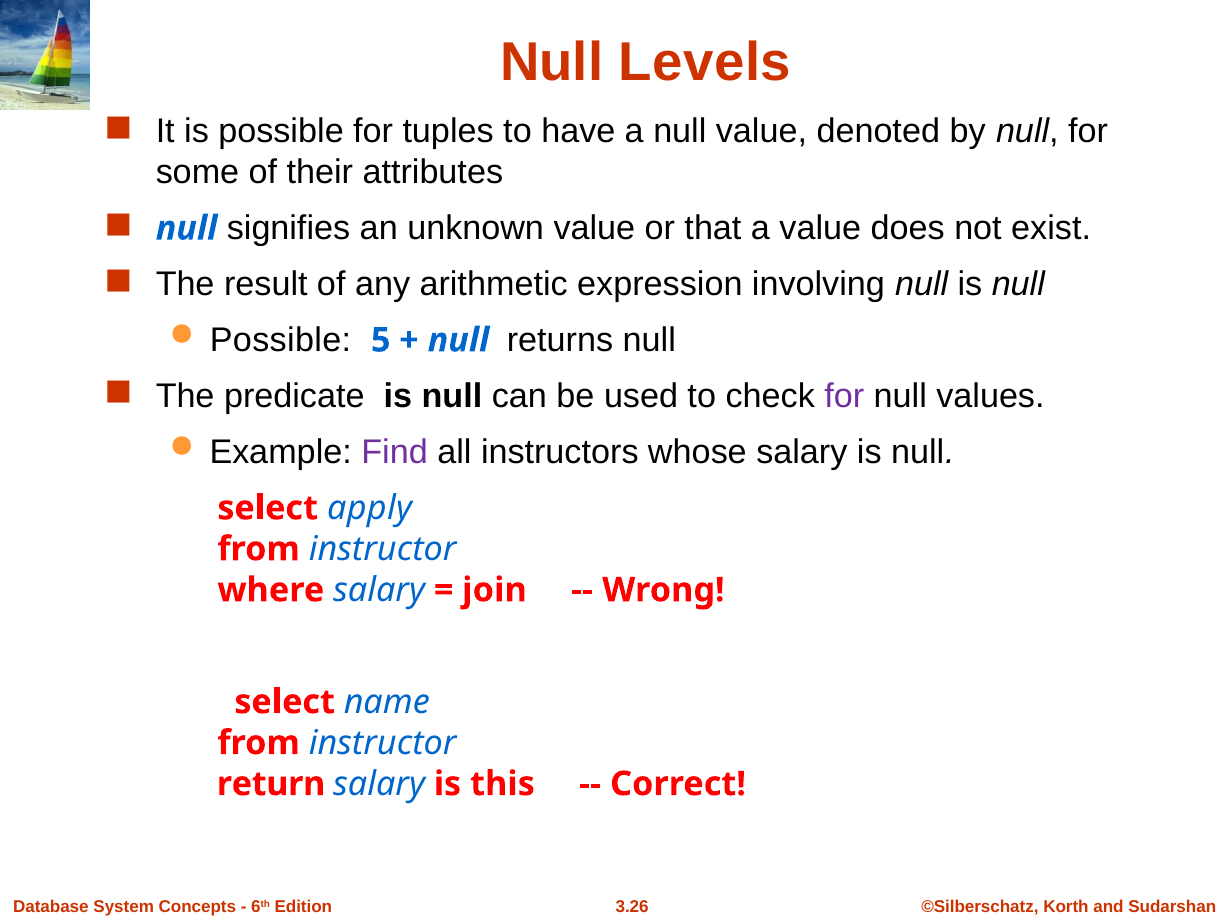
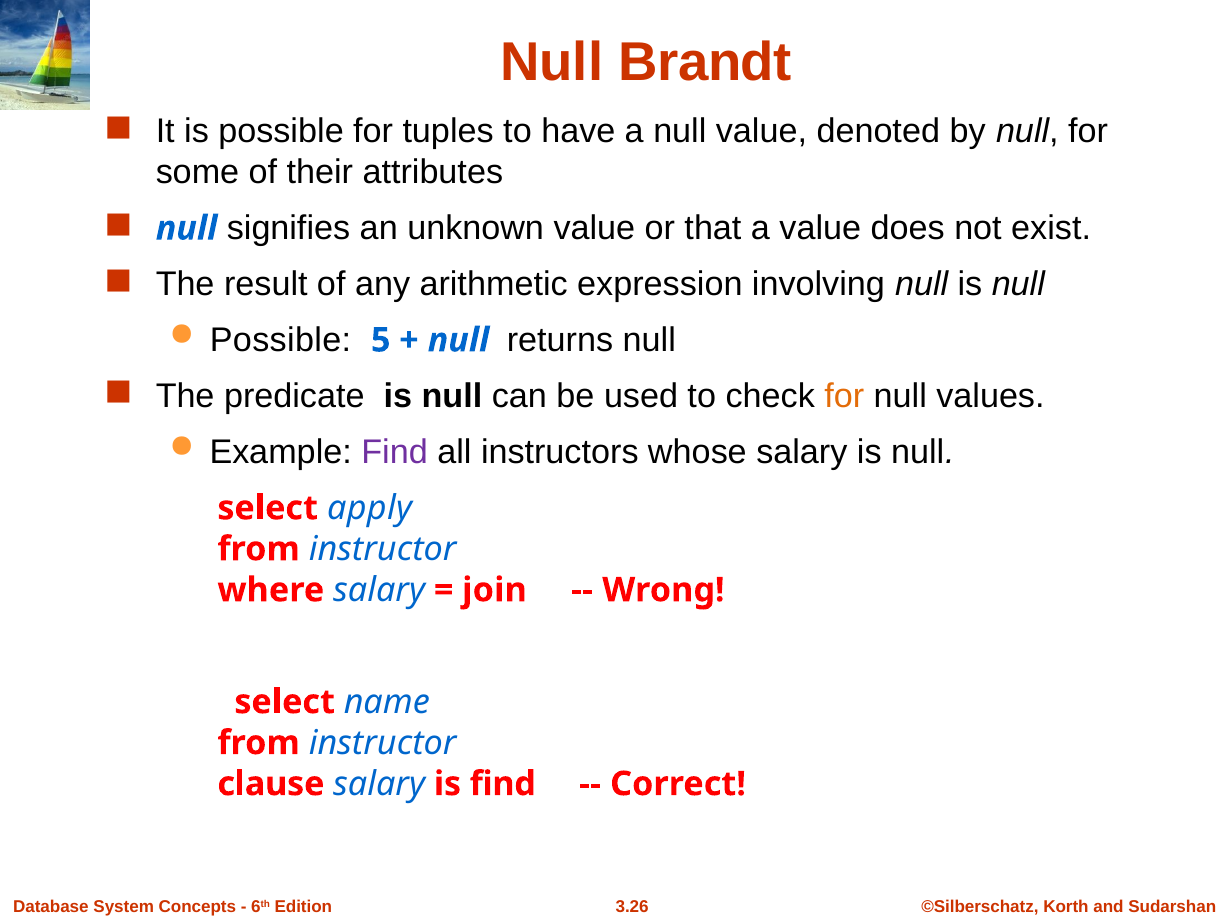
Levels: Levels -> Brandt (705, 63)
for colour: purple -> orange (844, 396)
return: return -> clause (271, 784)
is this: this -> find (503, 784)
